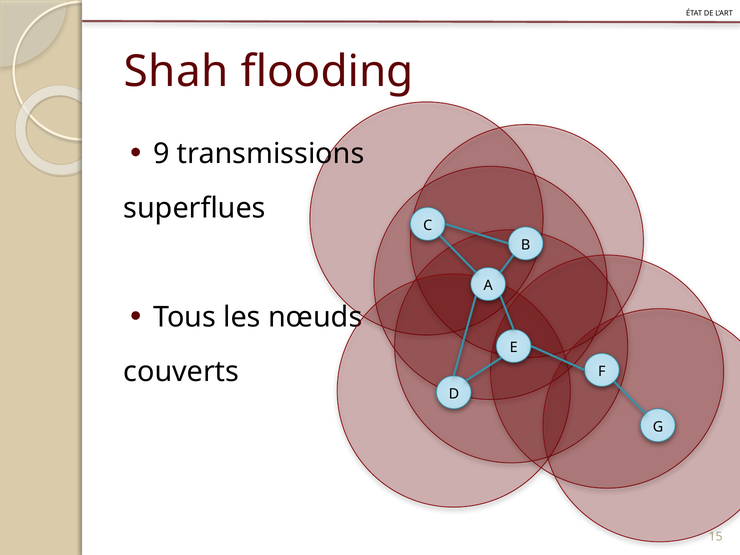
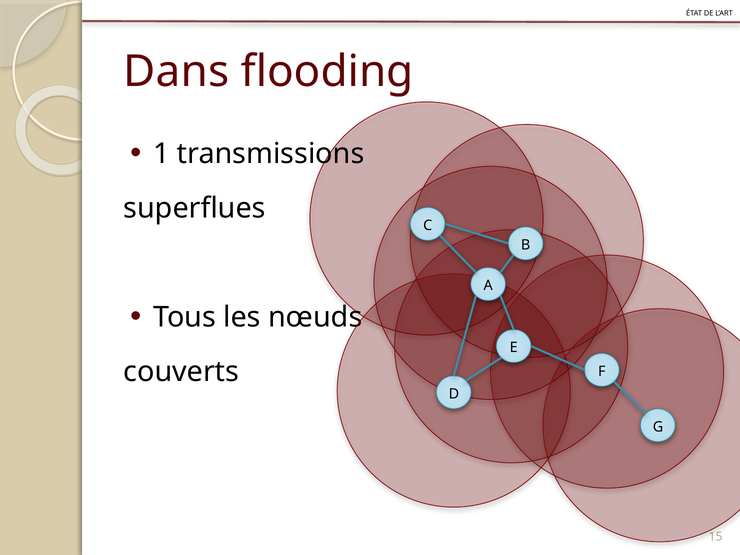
Shah: Shah -> Dans (176, 72)
9: 9 -> 1 (161, 154)
